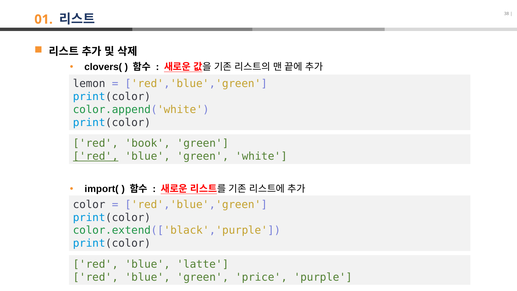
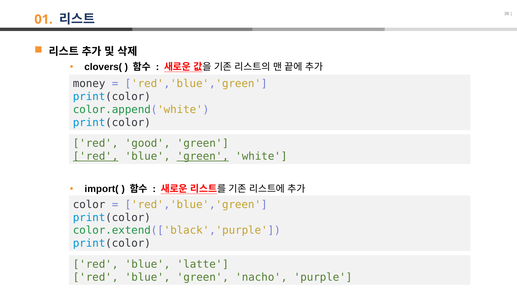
lemon: lemon -> money (89, 84)
book: book -> good (148, 143)
green underline: none -> present (203, 156)
price: price -> nacho (261, 277)
